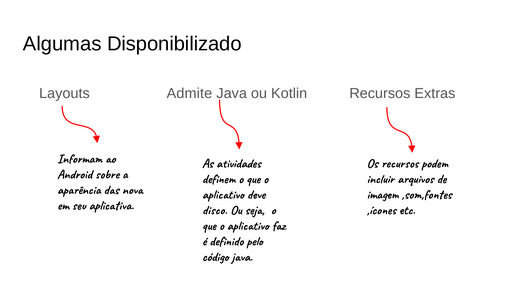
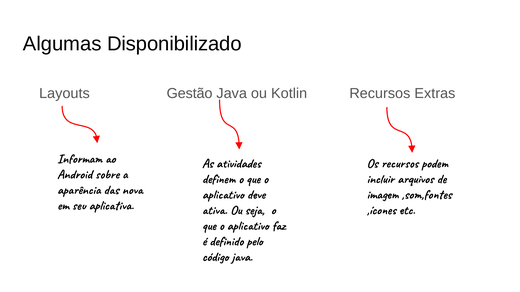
Admite: Admite -> Gestão (190, 93)
disco: disco -> ativa (215, 210)
